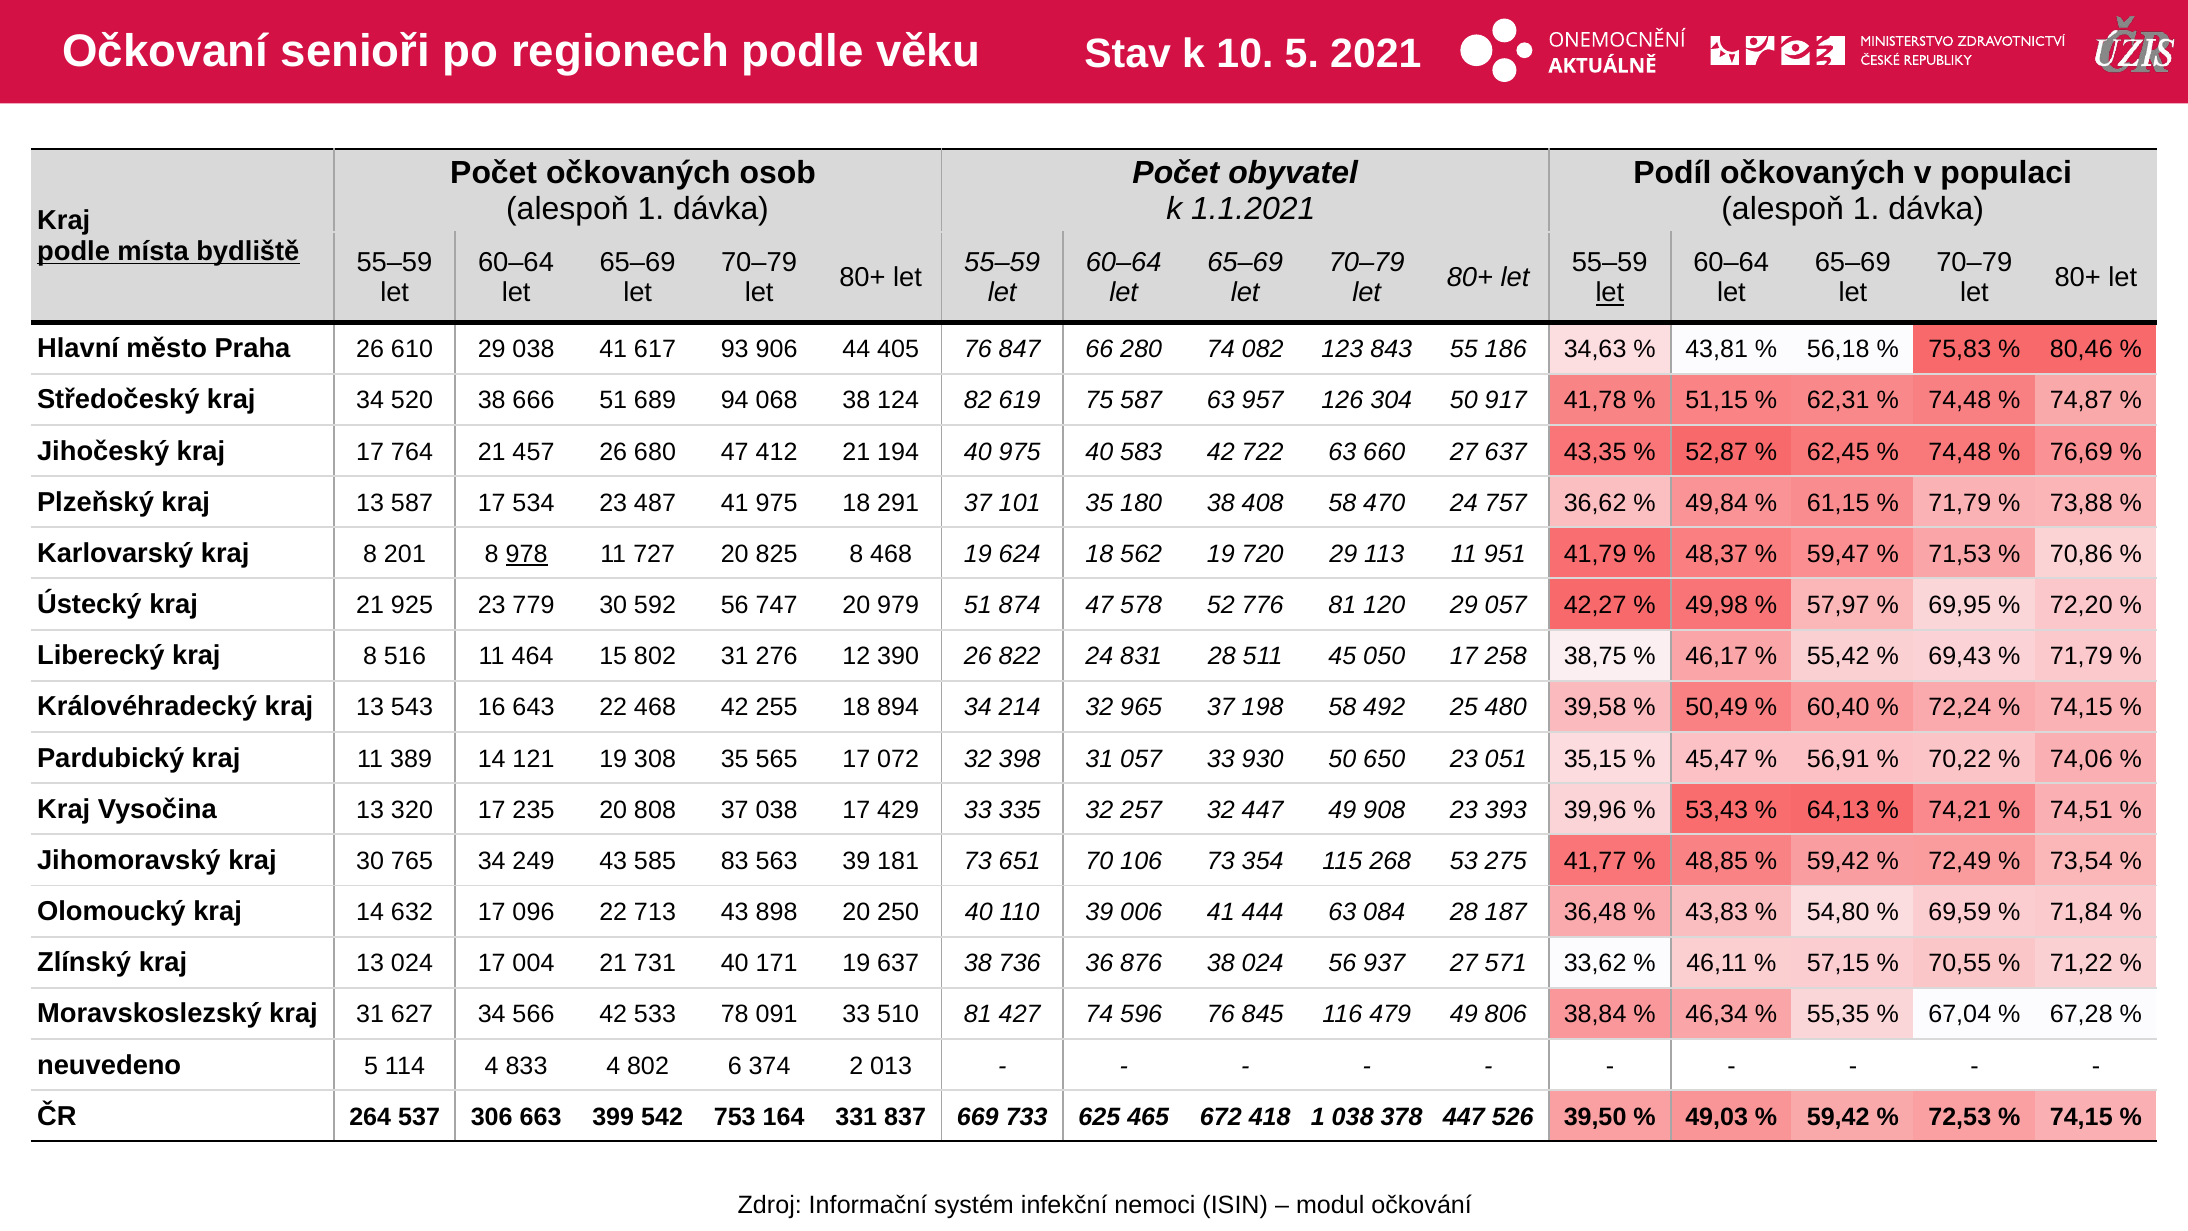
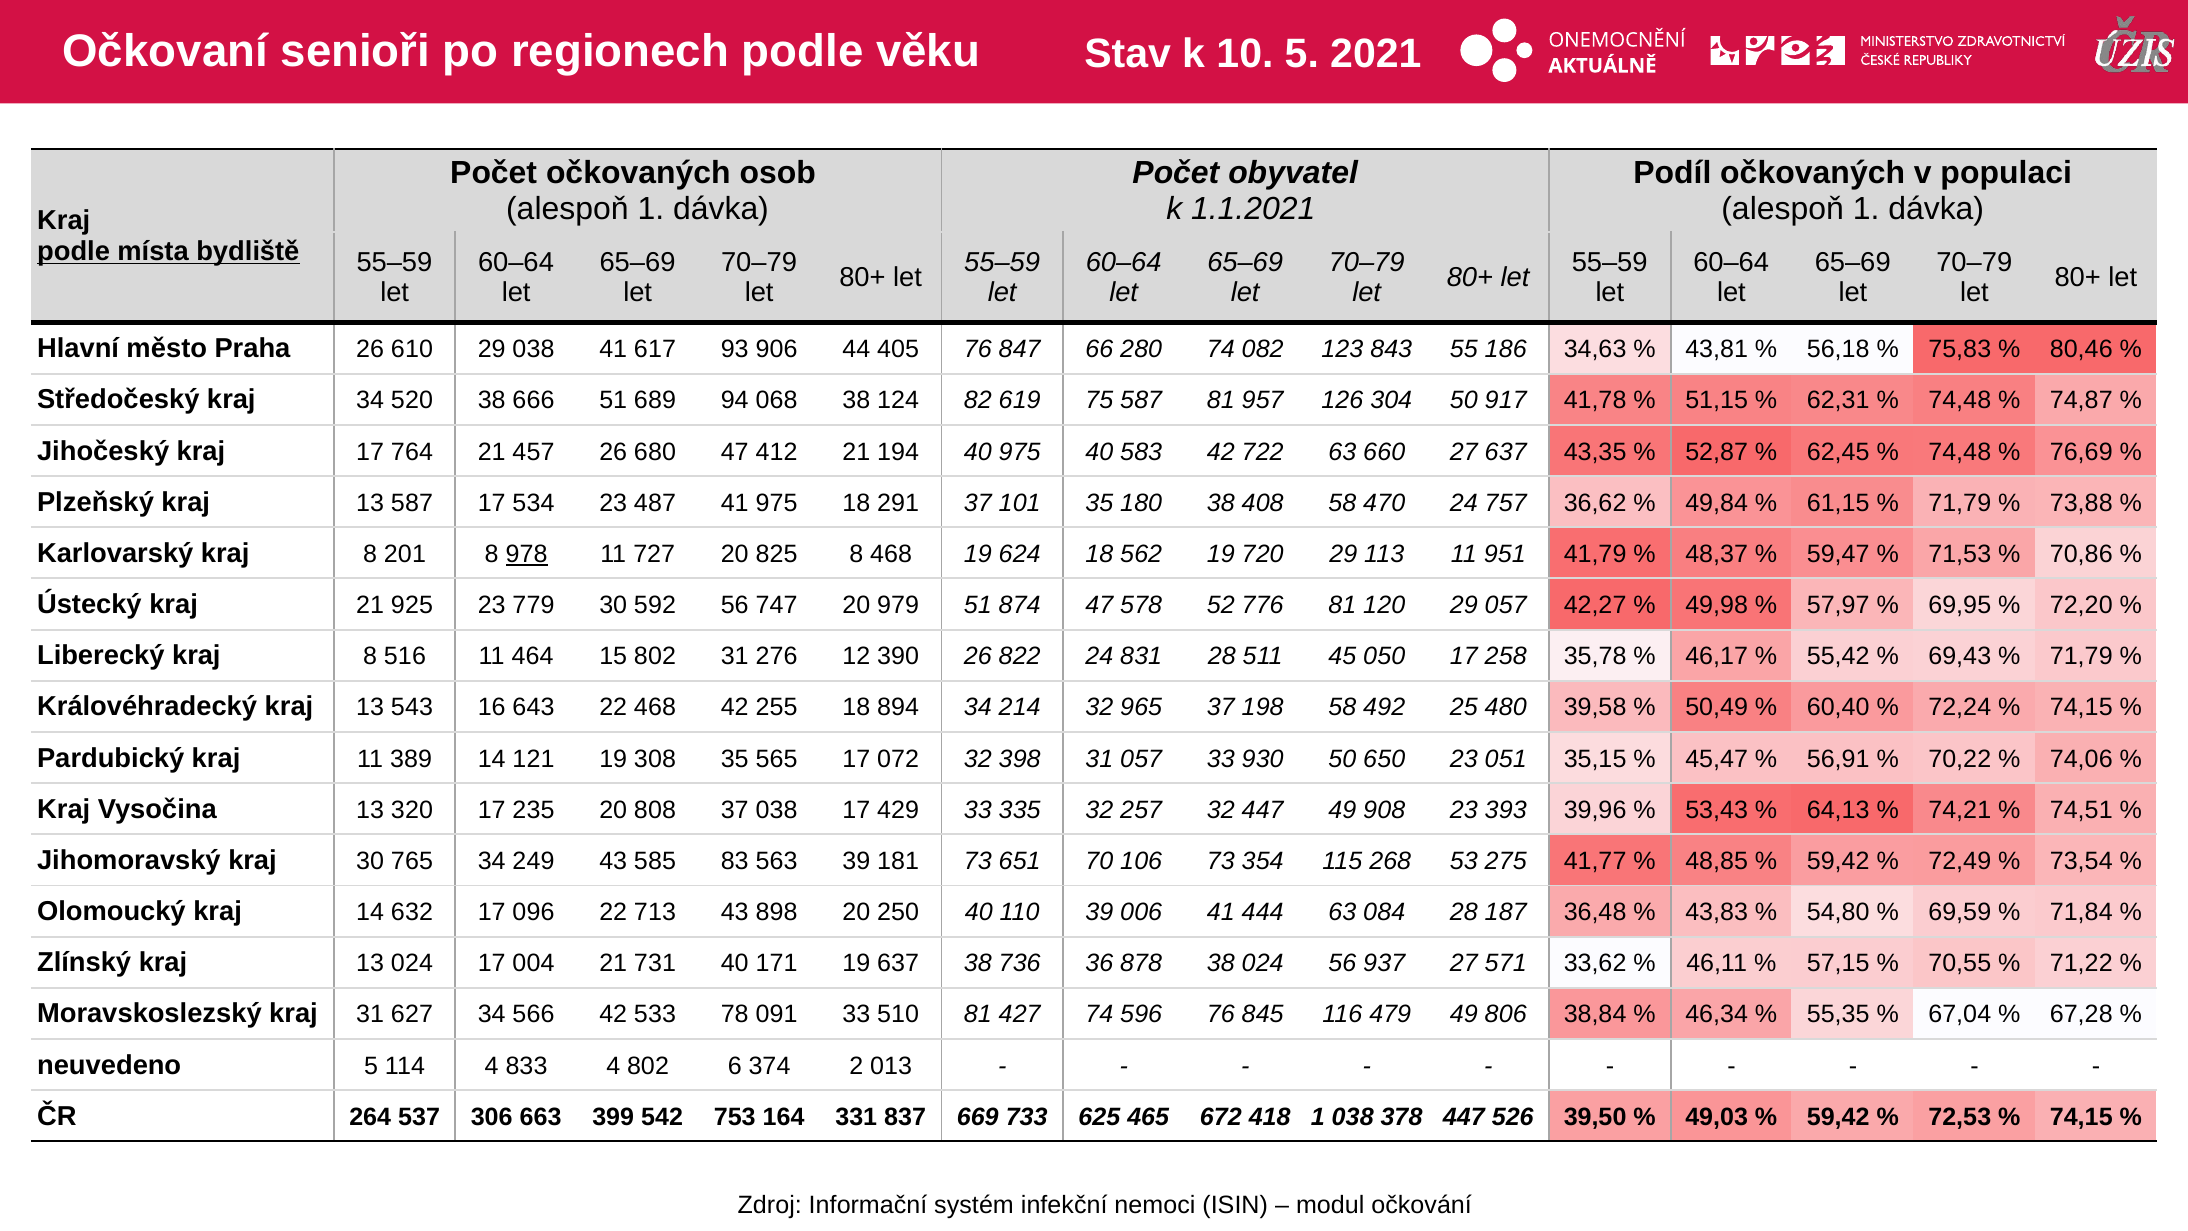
let underline: present -> none (1610, 293)
587 63: 63 -> 81 (1221, 400)
38,75: 38,75 -> 35,78 (1595, 656)
876: 876 -> 878 (1141, 963)
